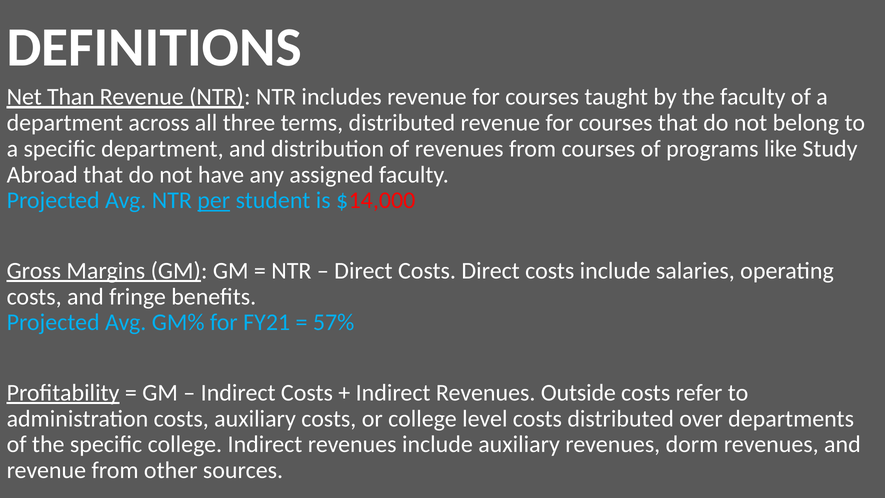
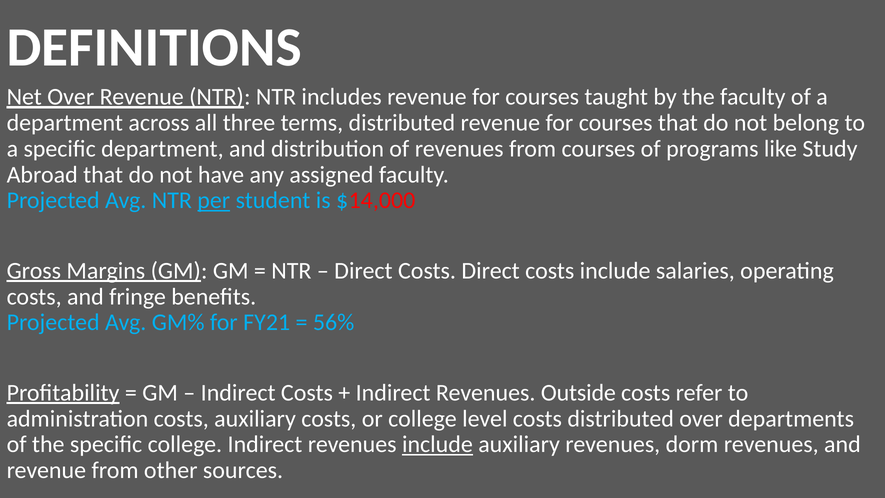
Net Than: Than -> Over (71, 97)
57%: 57% -> 56% (334, 322)
include underline: none -> present (437, 444)
